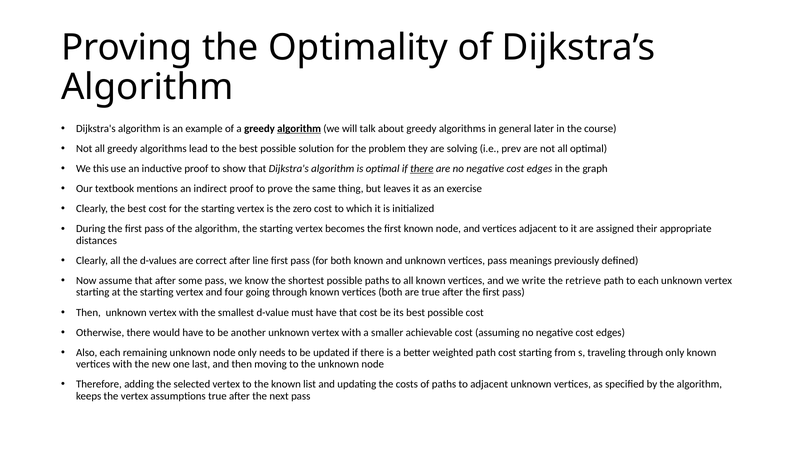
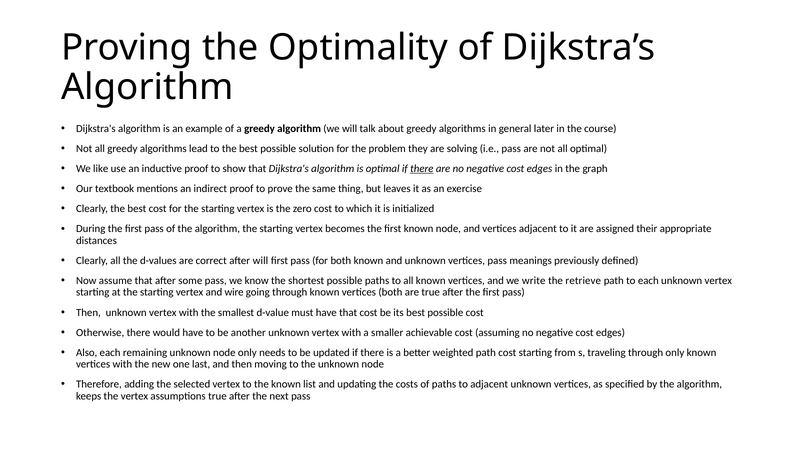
algorithm underline: present -> none (299, 129)
i.e prev: prev -> pass (511, 149)
this: this -> like (101, 169)
after line: line -> will (260, 261)
four: four -> wire (234, 293)
